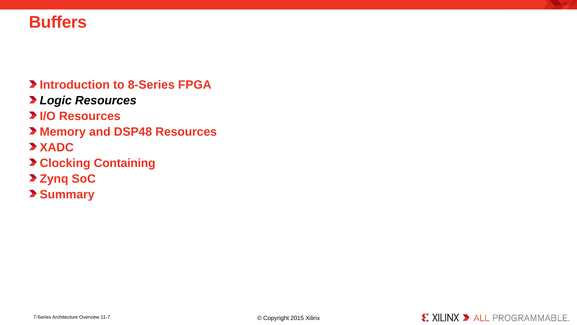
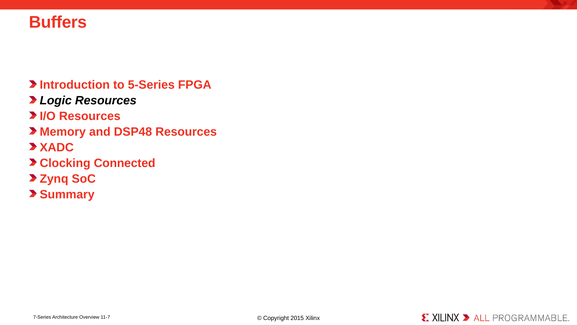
8-Series: 8-Series -> 5-Series (151, 85)
Containing: Containing -> Connected (125, 163)
